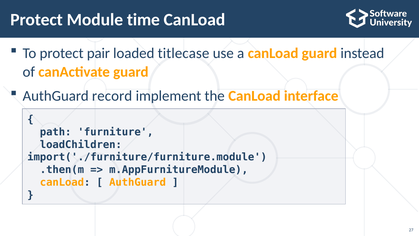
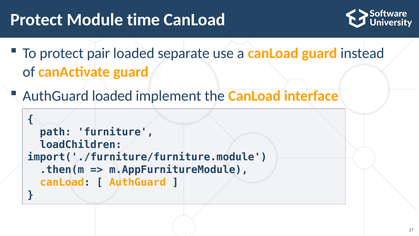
titlecase: titlecase -> separate (184, 53)
AuthGuard record: record -> loaded (112, 96)
